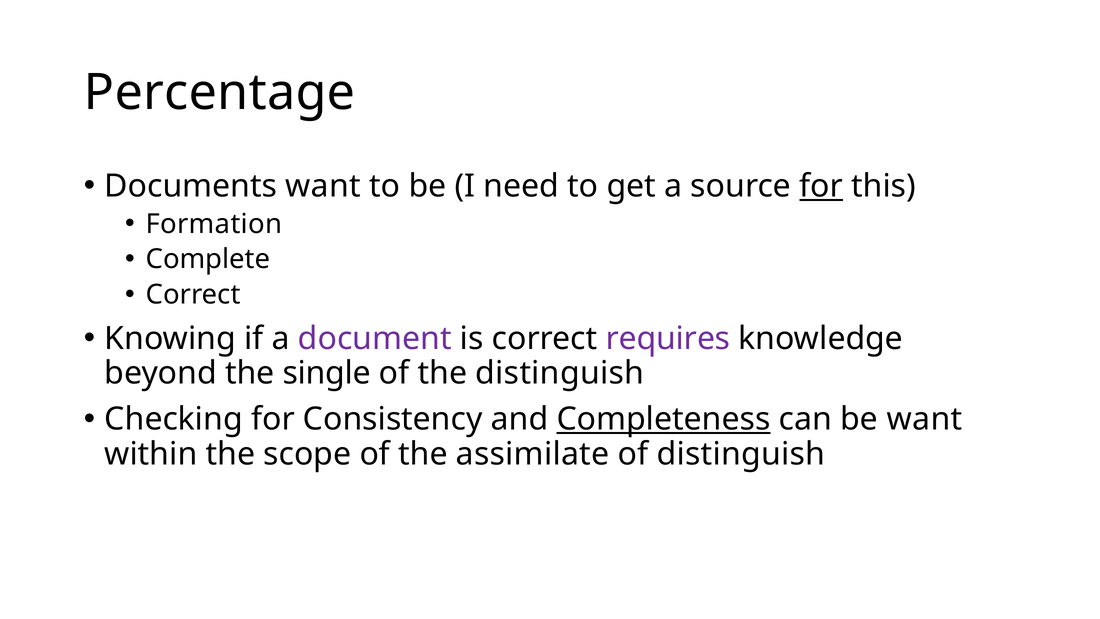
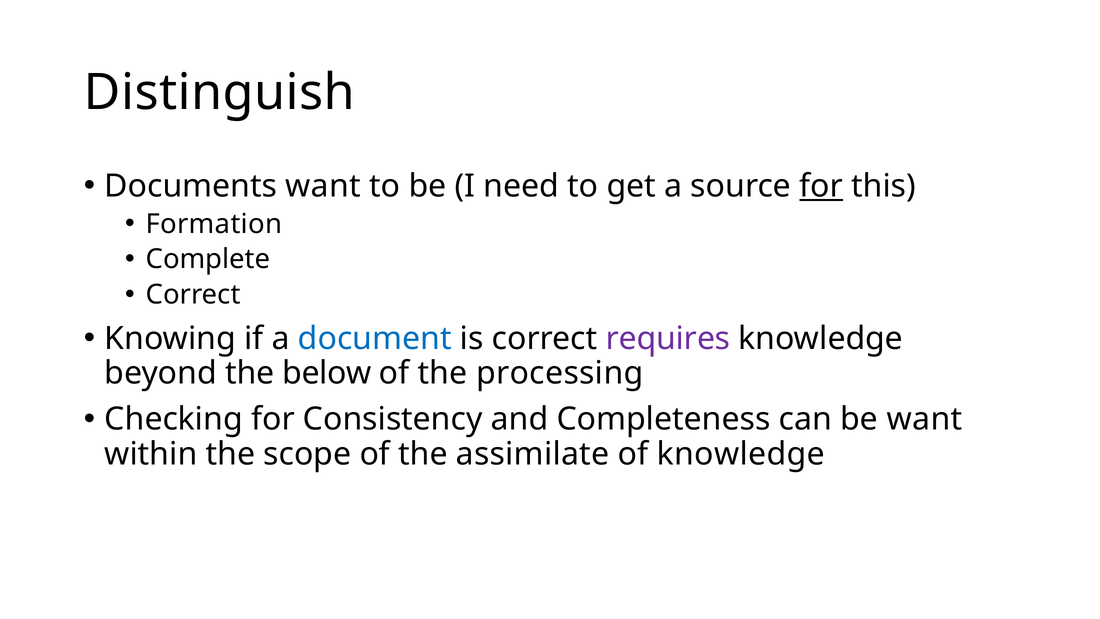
Percentage: Percentage -> Distinguish (219, 92)
document colour: purple -> blue (375, 338)
single: single -> below (327, 373)
the distinguish: distinguish -> processing (560, 373)
Completeness underline: present -> none (664, 419)
of distinguish: distinguish -> knowledge (741, 454)
